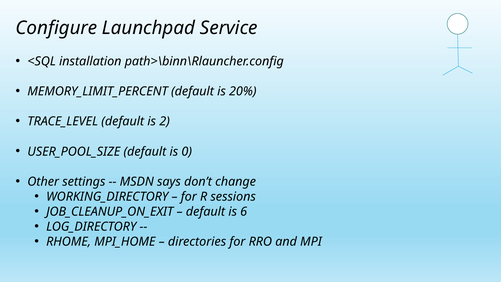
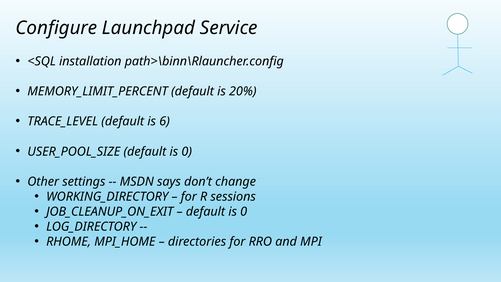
2: 2 -> 6 (165, 121)
6: 6 -> 0 (244, 212)
